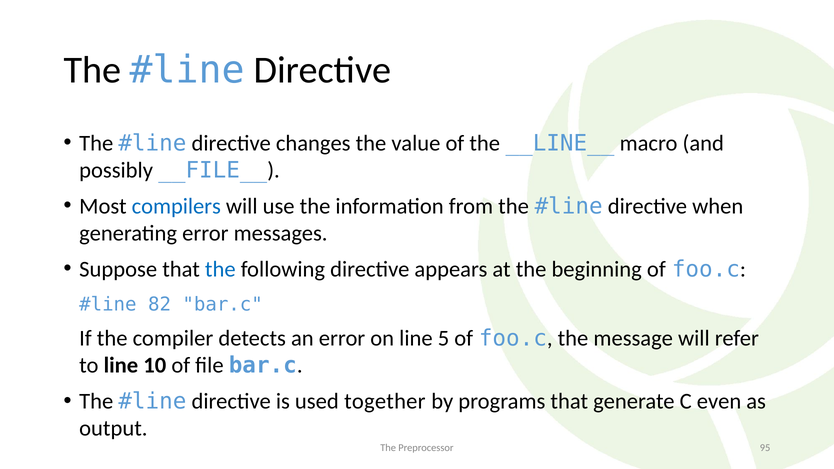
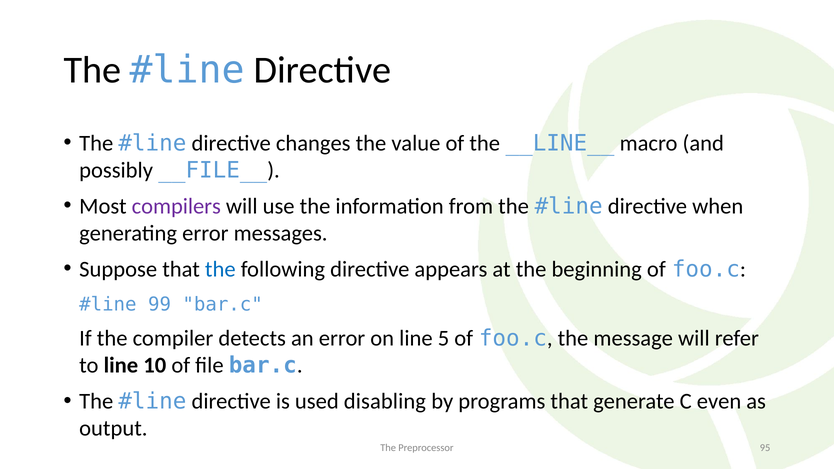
compilers colour: blue -> purple (176, 206)
82: 82 -> 99 (160, 304)
together: together -> disabling (385, 401)
